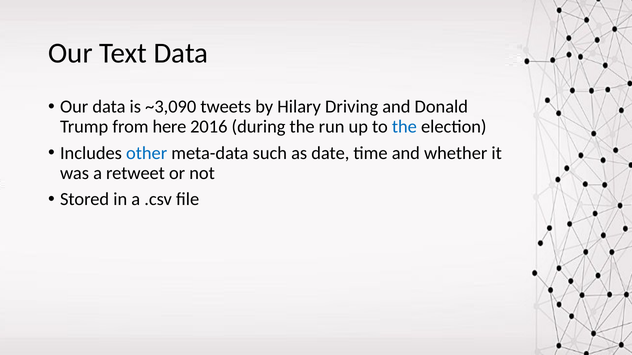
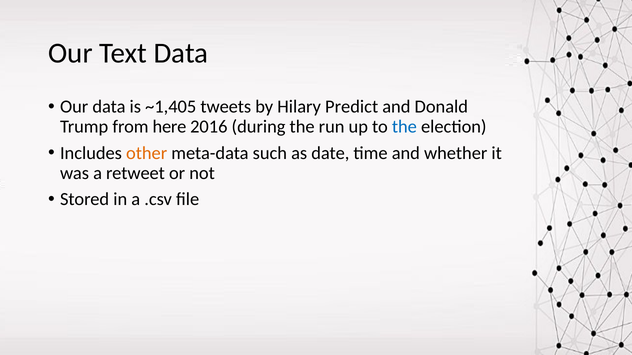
~3,090: ~3,090 -> ~1,405 (171, 107)
Driving: Driving -> Predict (352, 107)
other colour: blue -> orange (147, 153)
